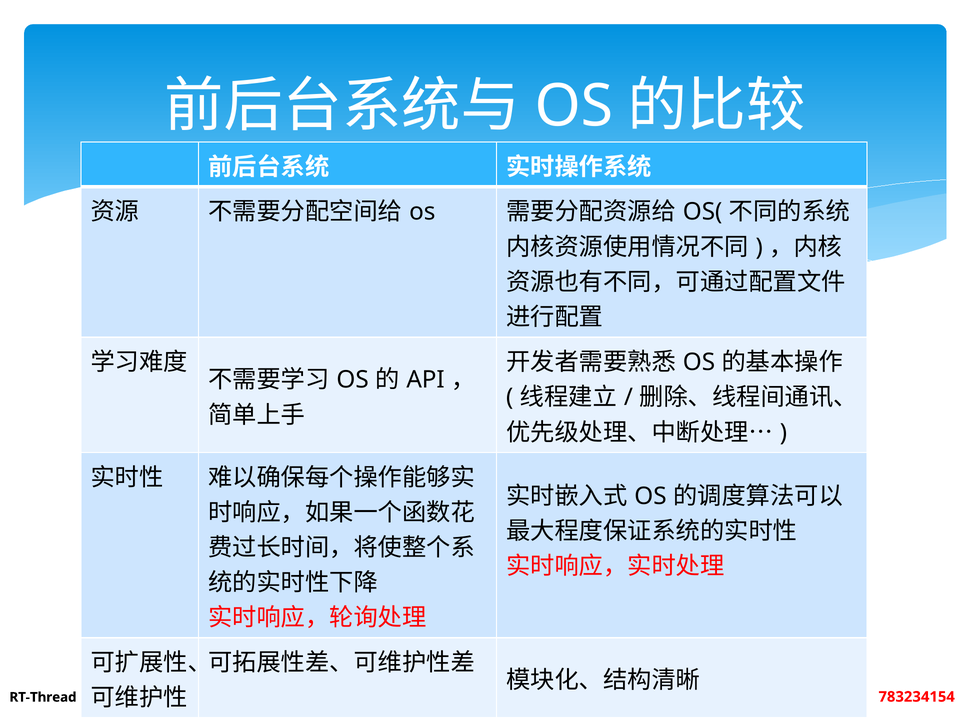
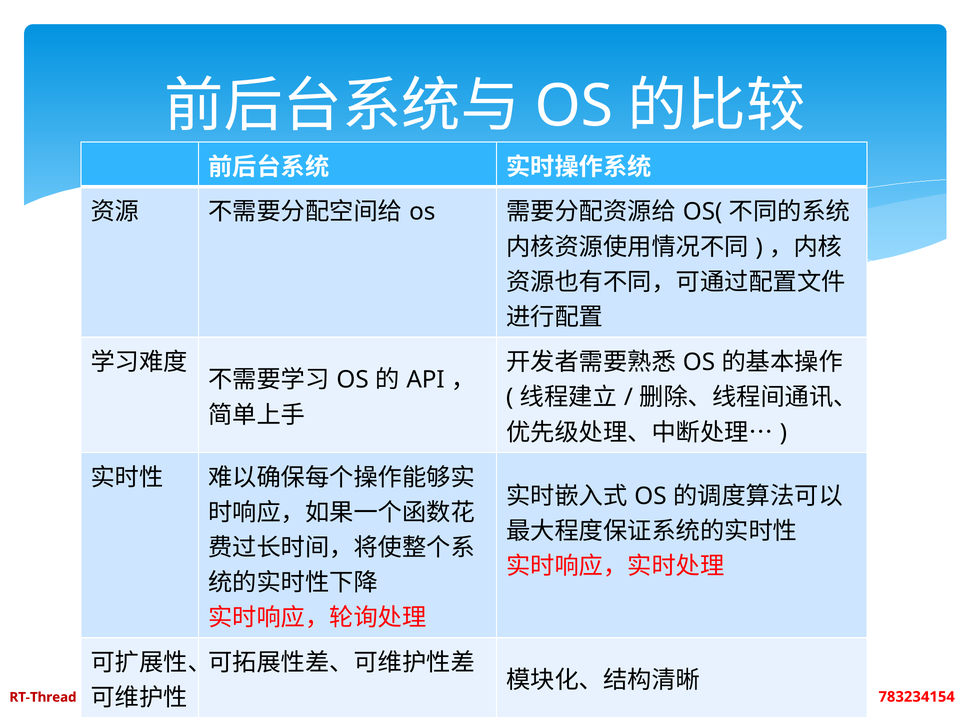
RT-Thread colour: black -> red (43, 698)
